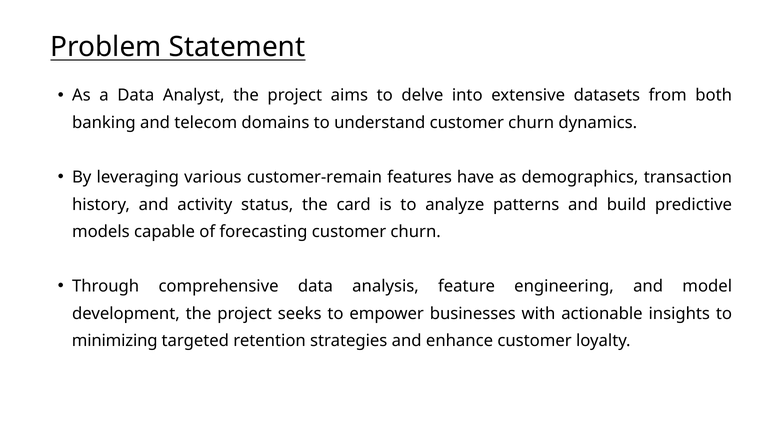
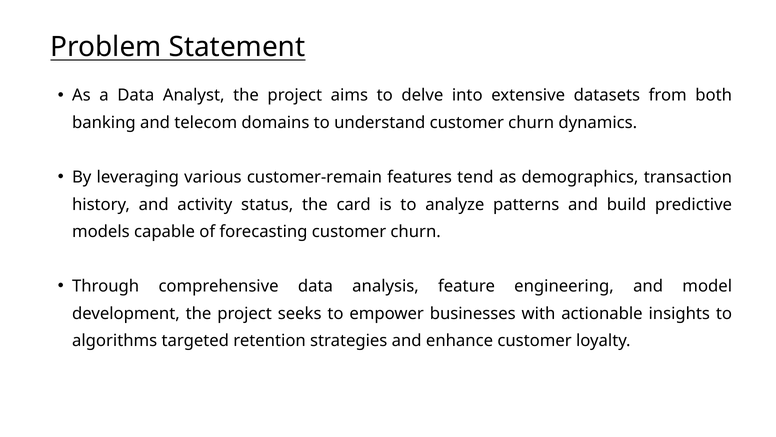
have: have -> tend (475, 177)
minimizing: minimizing -> algorithms (115, 340)
